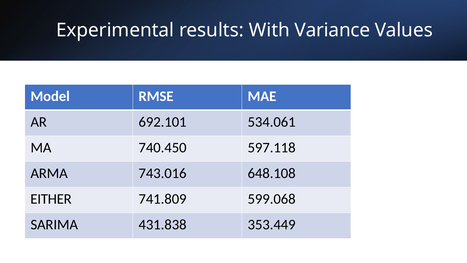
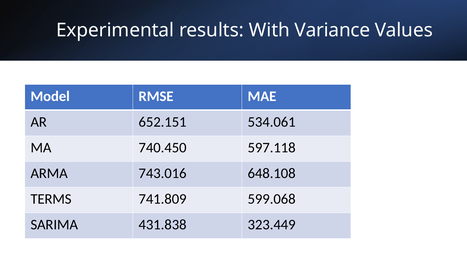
692.101: 692.101 -> 652.151 (163, 122)
EITHER: EITHER -> TERMS (51, 199)
353.449: 353.449 -> 323.449 (272, 225)
